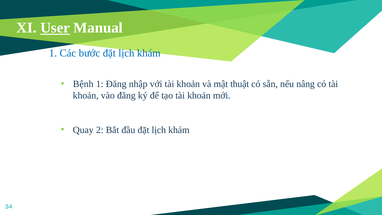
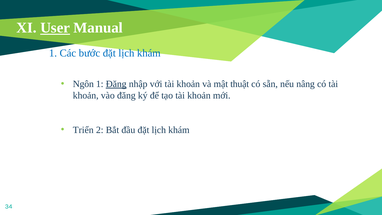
Bệnh: Bệnh -> Ngôn (83, 84)
Đăng underline: none -> present (116, 84)
Quay: Quay -> Triển (83, 130)
